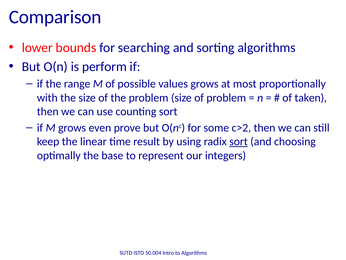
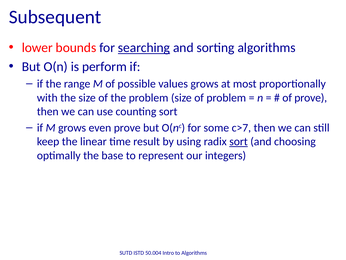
Comparison: Comparison -> Subsequent (55, 17)
searching underline: none -> present (144, 48)
of taken: taken -> prove (311, 97)
c>2: c>2 -> c>7 (241, 127)
